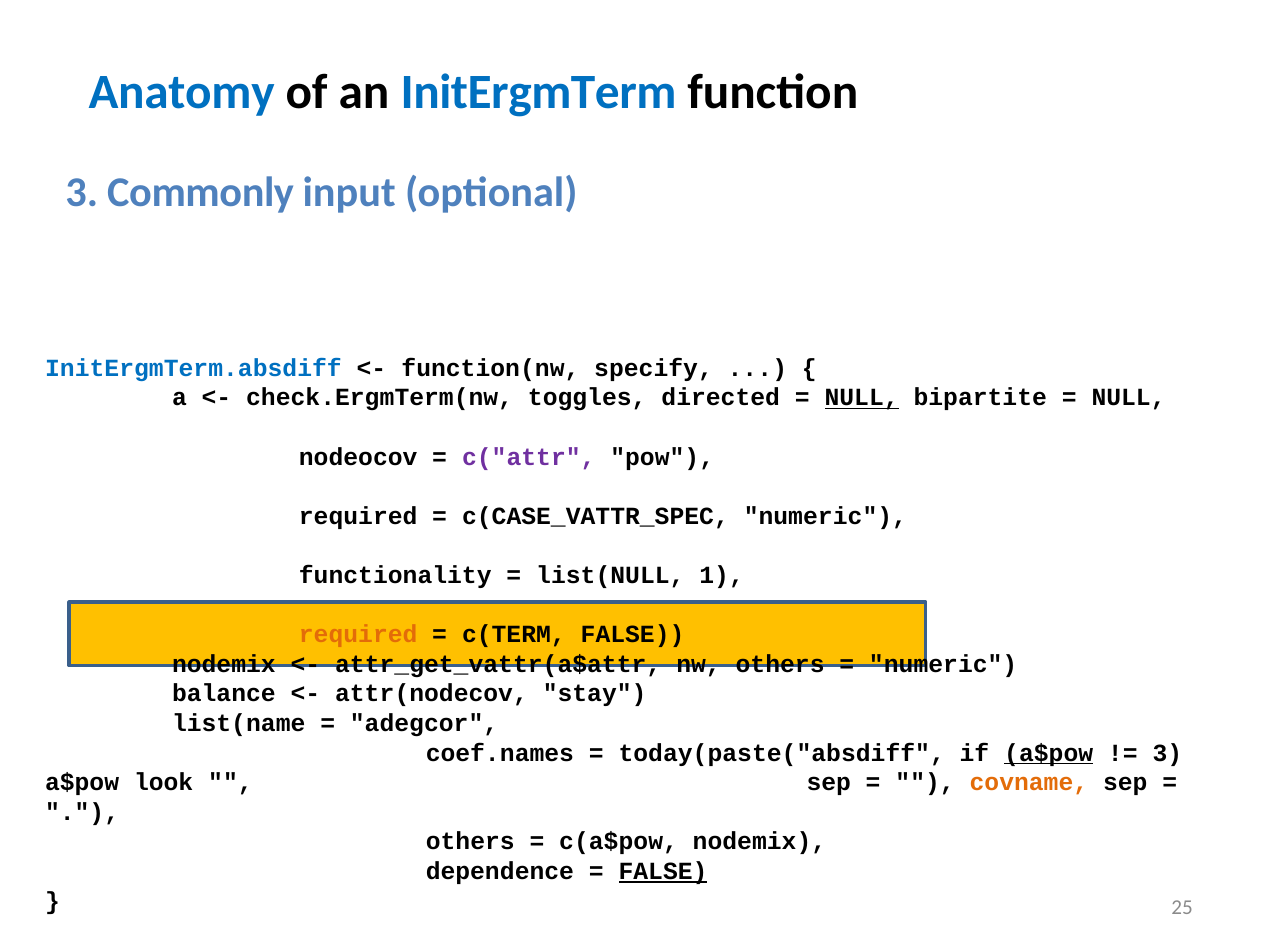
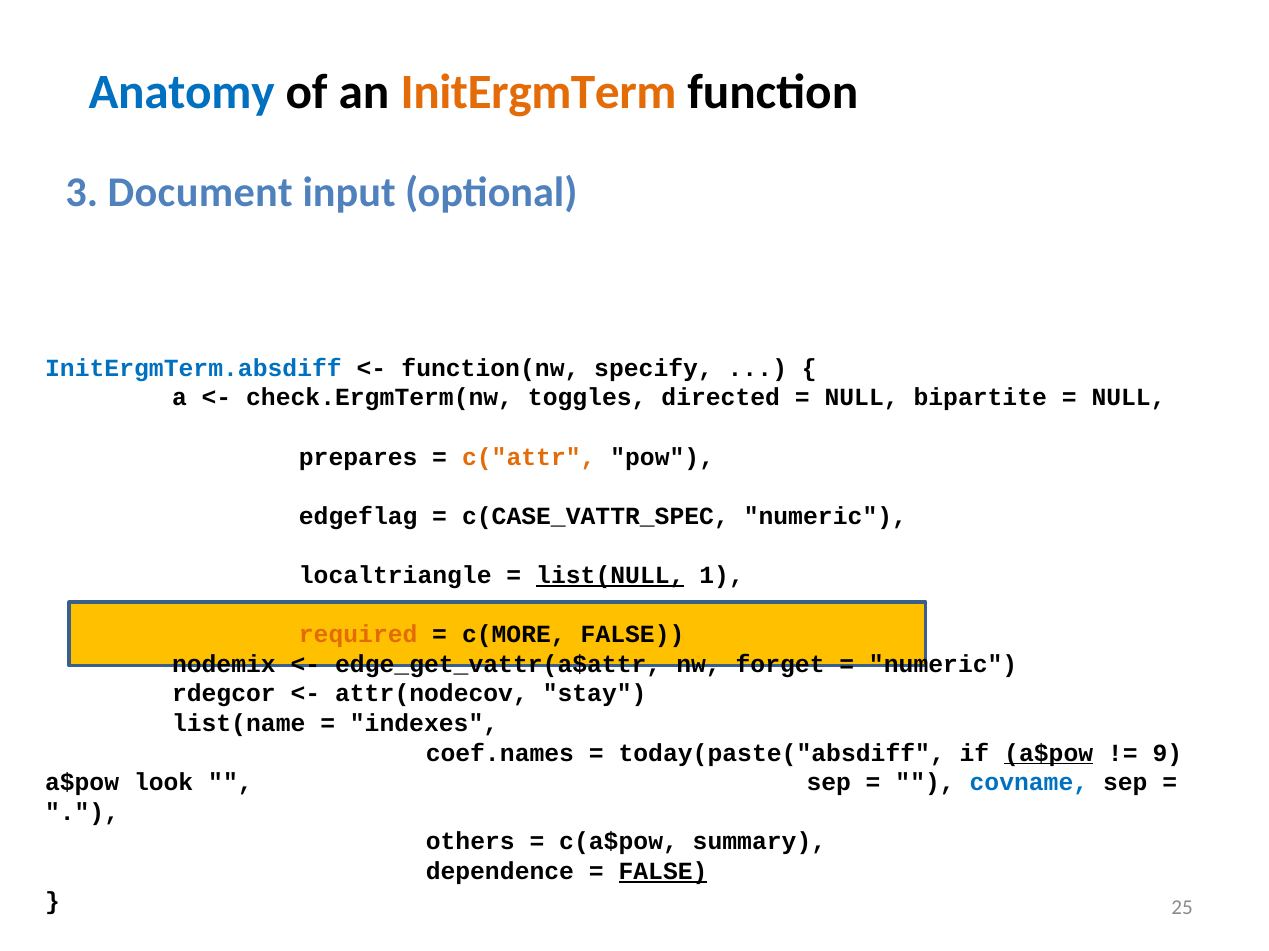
InitErgmTerm colour: blue -> orange (539, 92)
Commonly: Commonly -> Document (200, 193)
NULL underline: present -> none (862, 398)
nodeocov: nodeocov -> prepares (358, 457)
c("attr colour: purple -> orange (529, 457)
required: required -> edgeflag (358, 516)
functionality: functionality -> localtriangle (395, 576)
list(NULL underline: none -> present (610, 576)
c(TERM: c(TERM -> c(MORE (514, 635)
attr_get_vattr(a$attr: attr_get_vattr(a$attr -> edge_get_vattr(a$attr (498, 665)
nw others: others -> forget (780, 665)
balance: balance -> rdegcor (224, 694)
adegcor: adegcor -> indexes (424, 724)
3: 3 -> 9 (1167, 754)
covname colour: orange -> blue (1029, 783)
c(a$pow nodemix: nodemix -> summary (759, 842)
